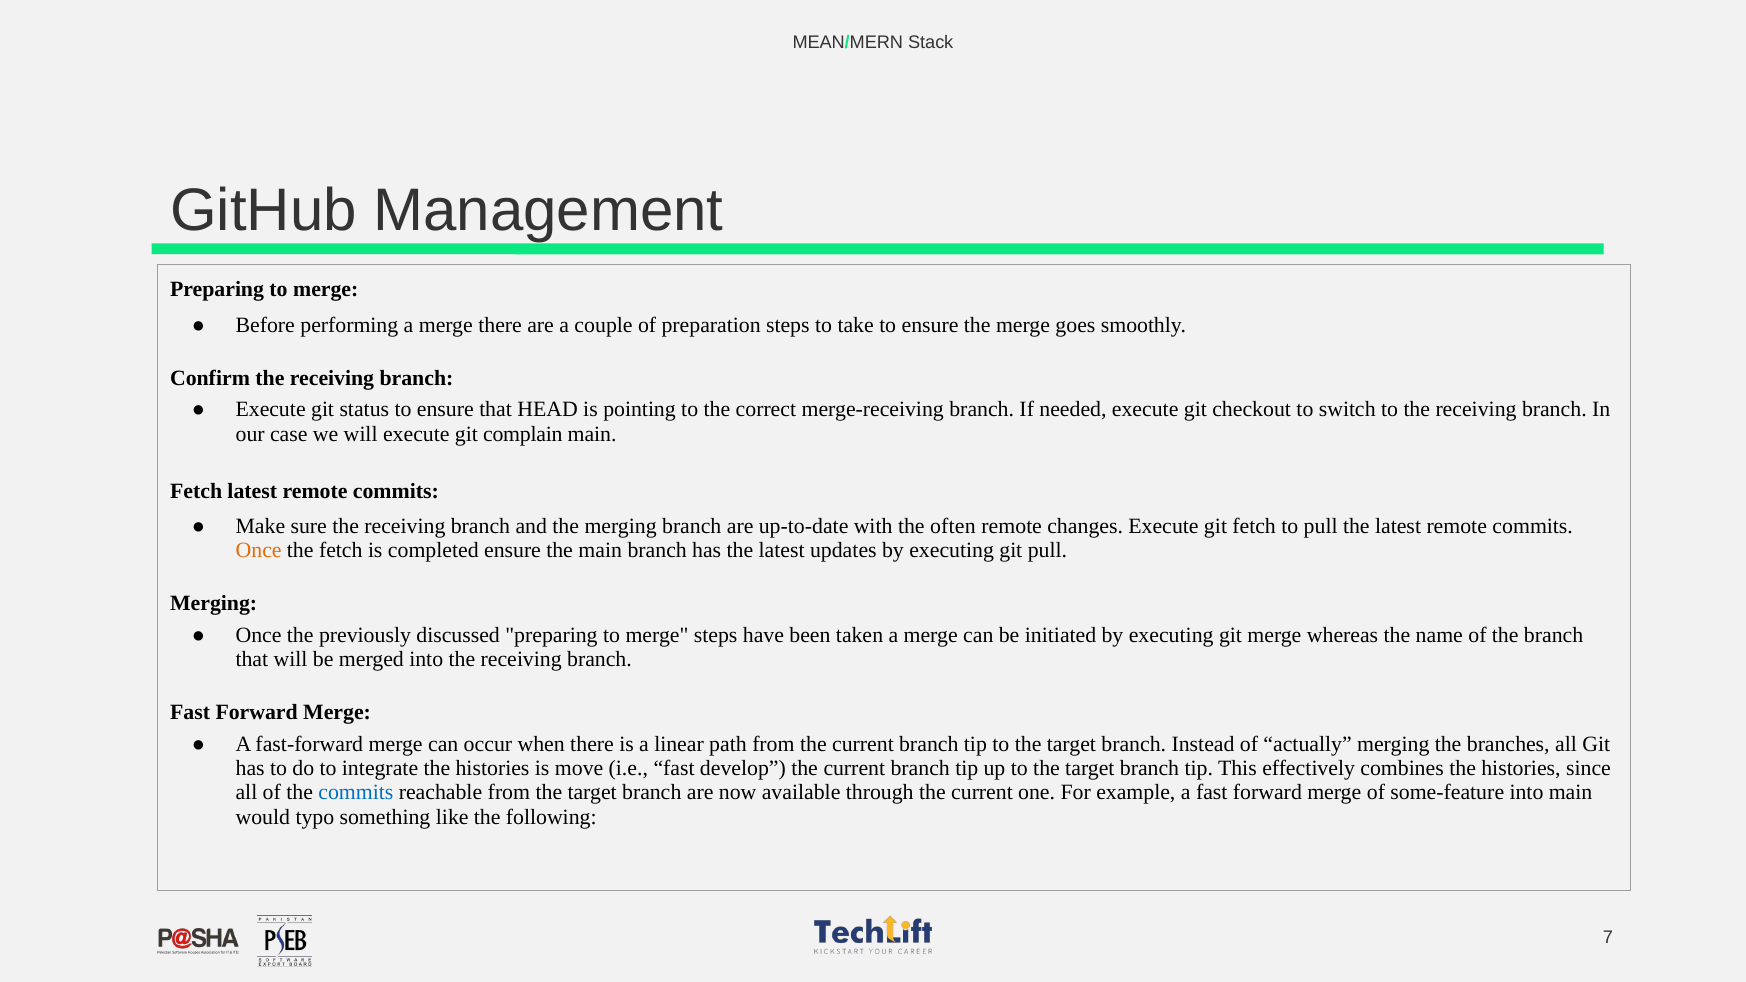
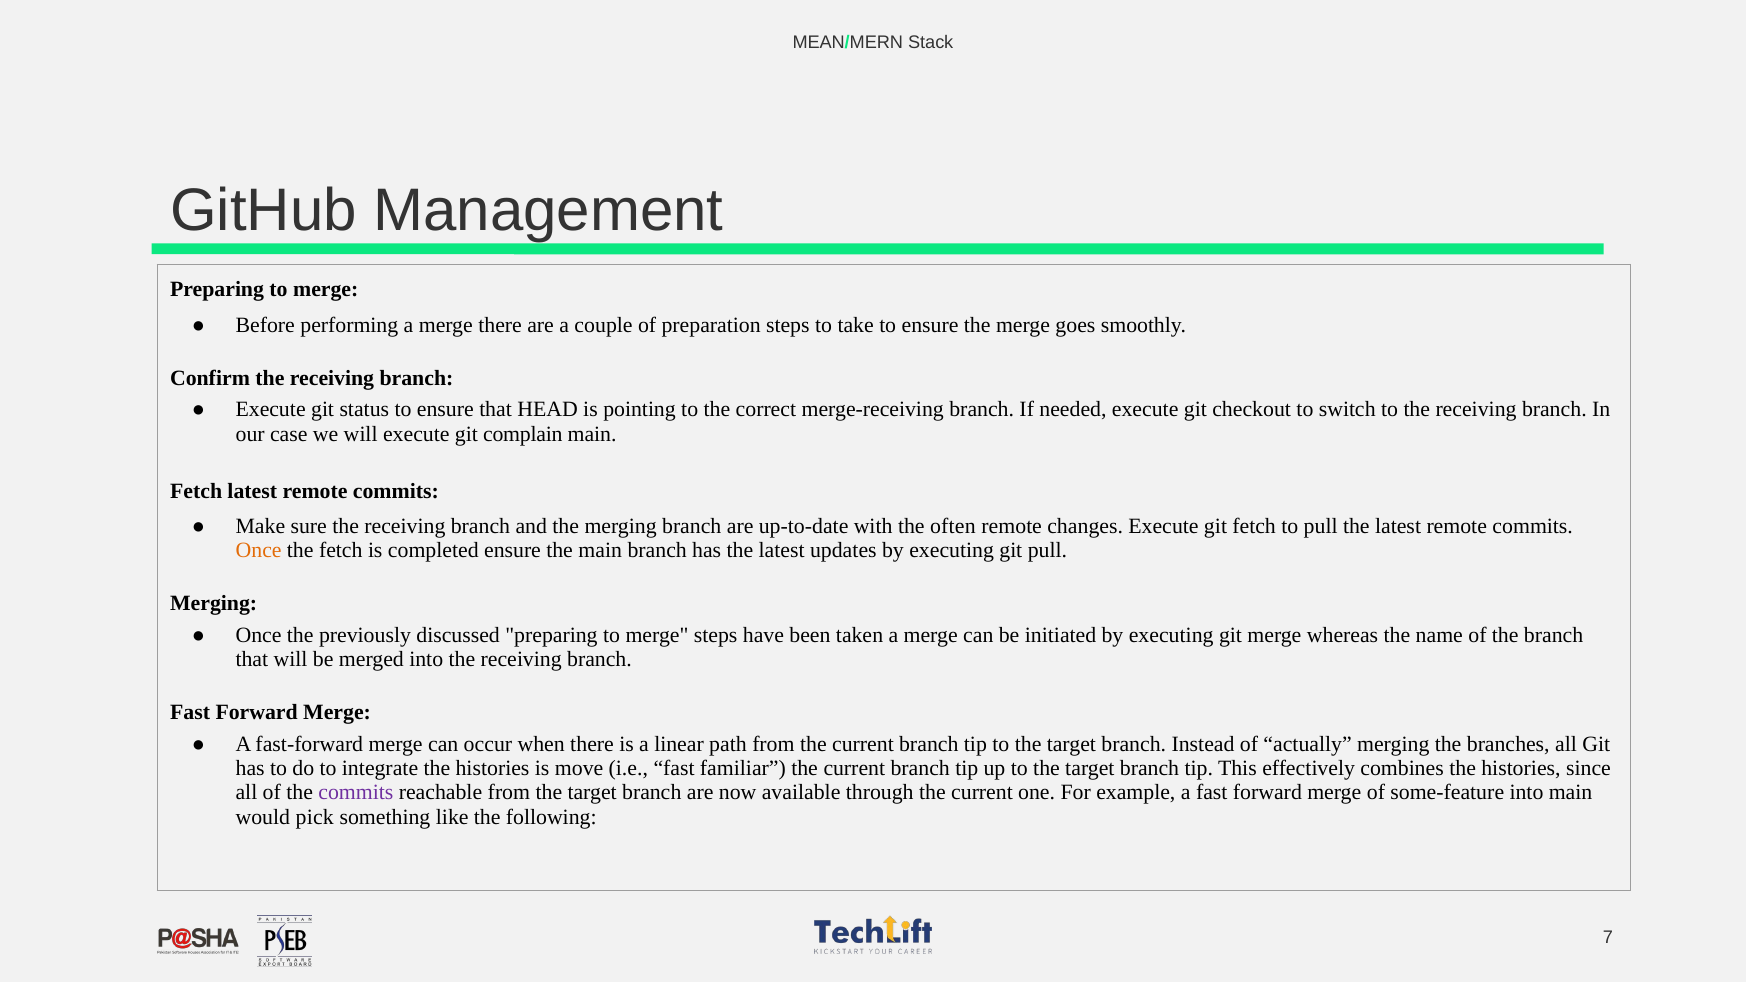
develop: develop -> familiar (743, 768)
commits colour: blue -> purple (356, 793)
typo: typo -> pick (315, 817)
